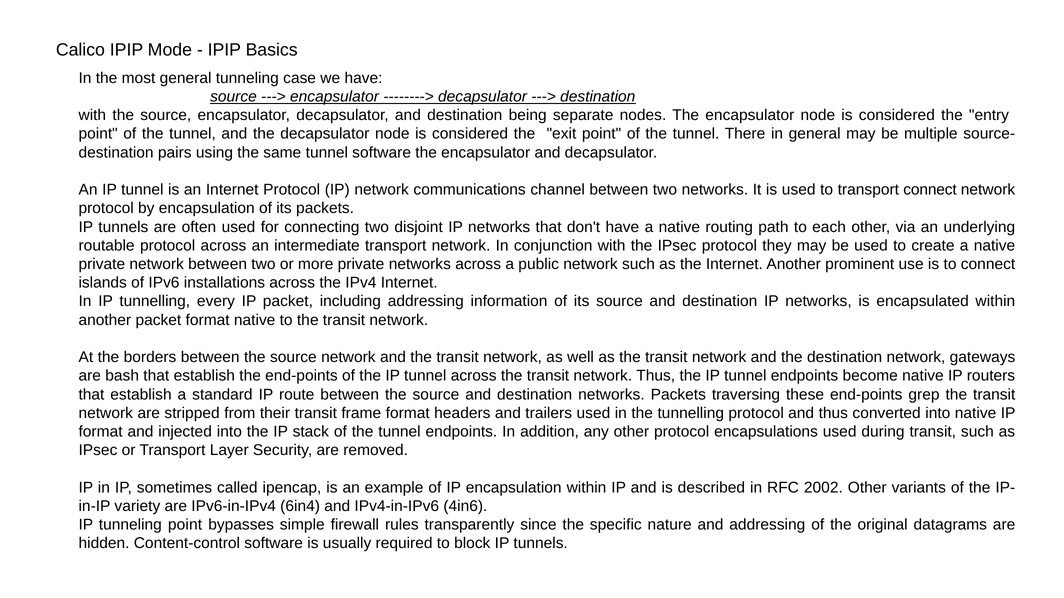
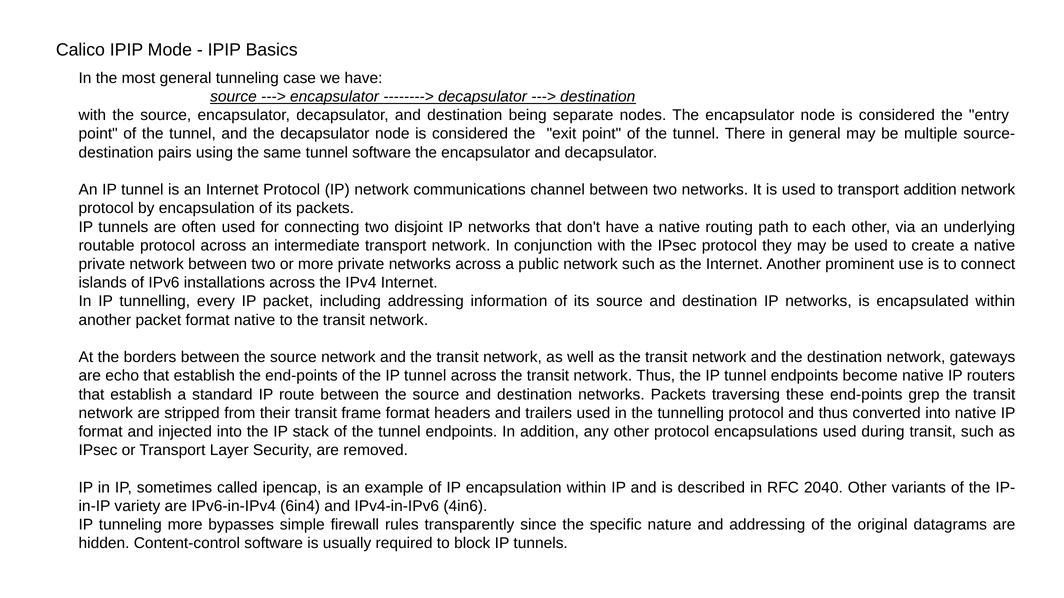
transport connect: connect -> addition (930, 190)
bash: bash -> echo (122, 376)
2002: 2002 -> 2040 (823, 488)
tunneling point: point -> more (185, 525)
